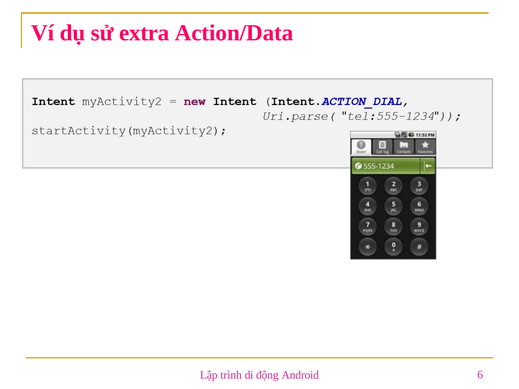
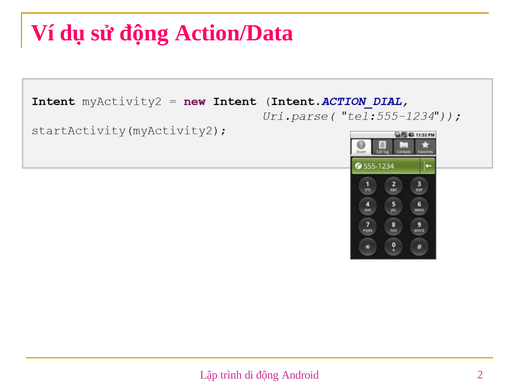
sử extra: extra -> động (144, 33)
6: 6 -> 2 (480, 375)
